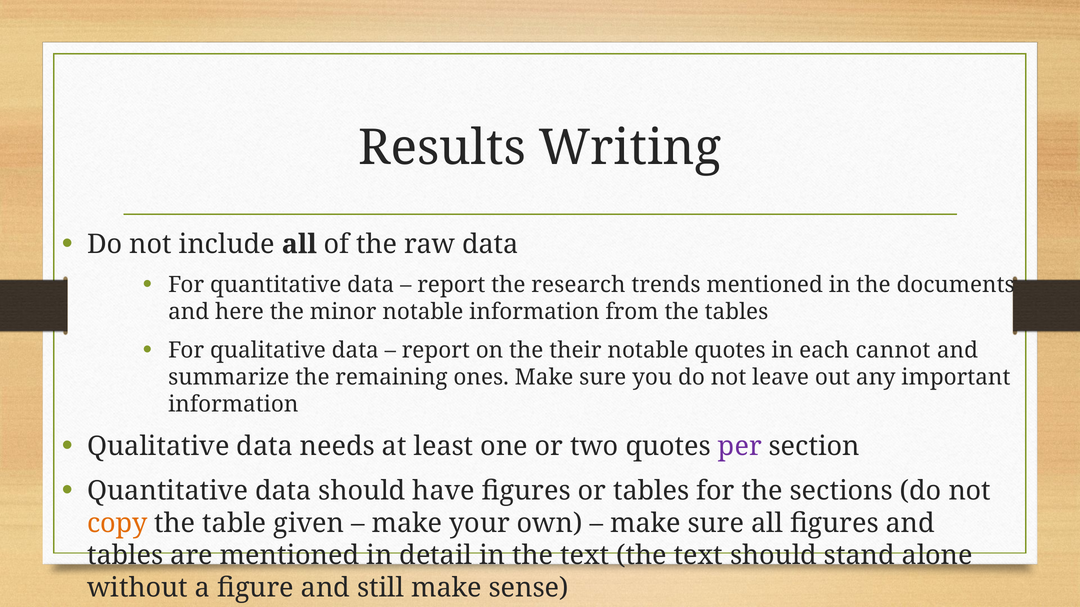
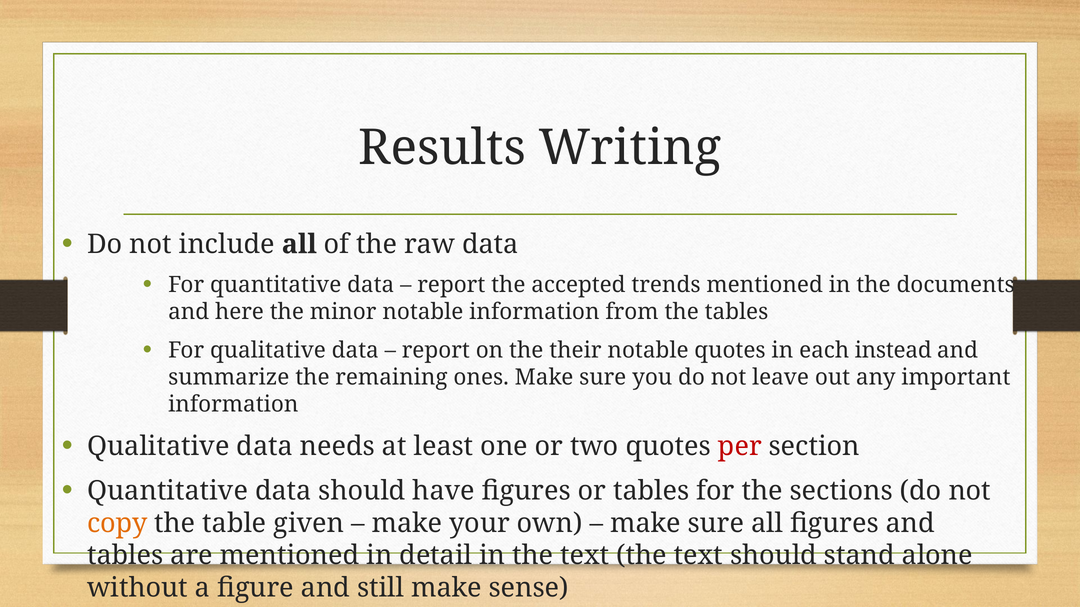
research: research -> accepted (578, 285)
cannot: cannot -> instead (893, 350)
per colour: purple -> red (740, 447)
